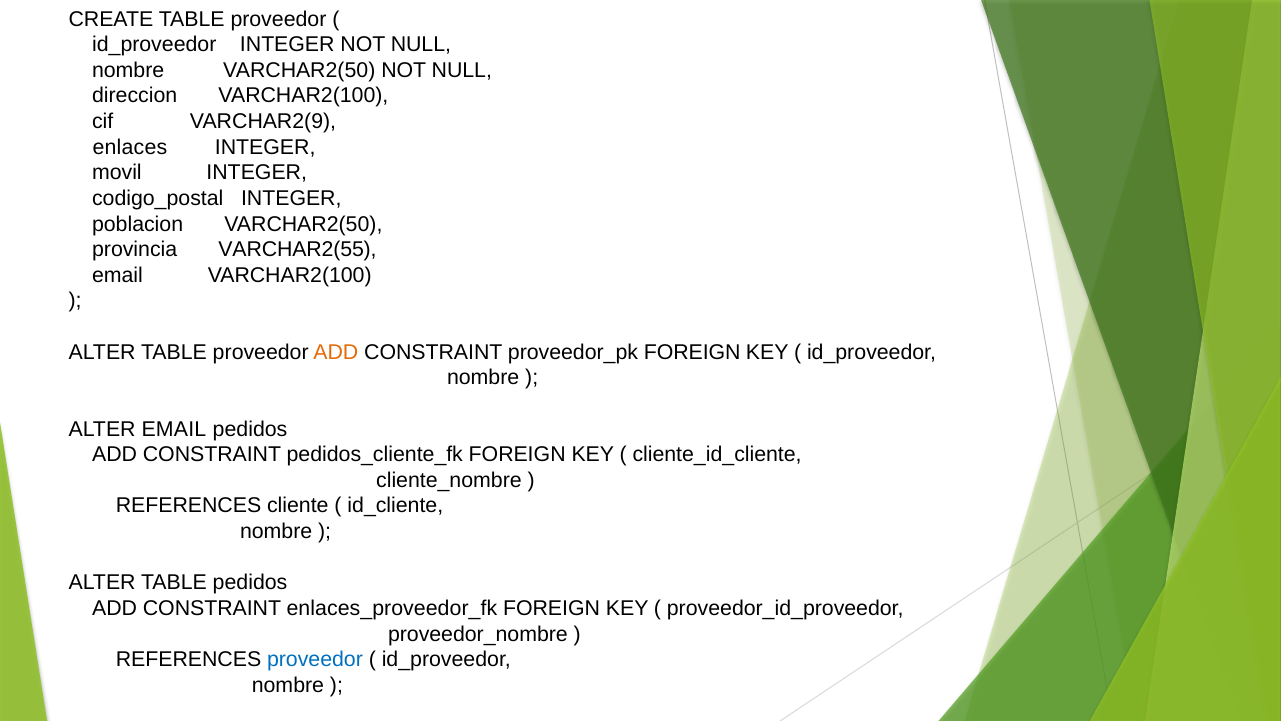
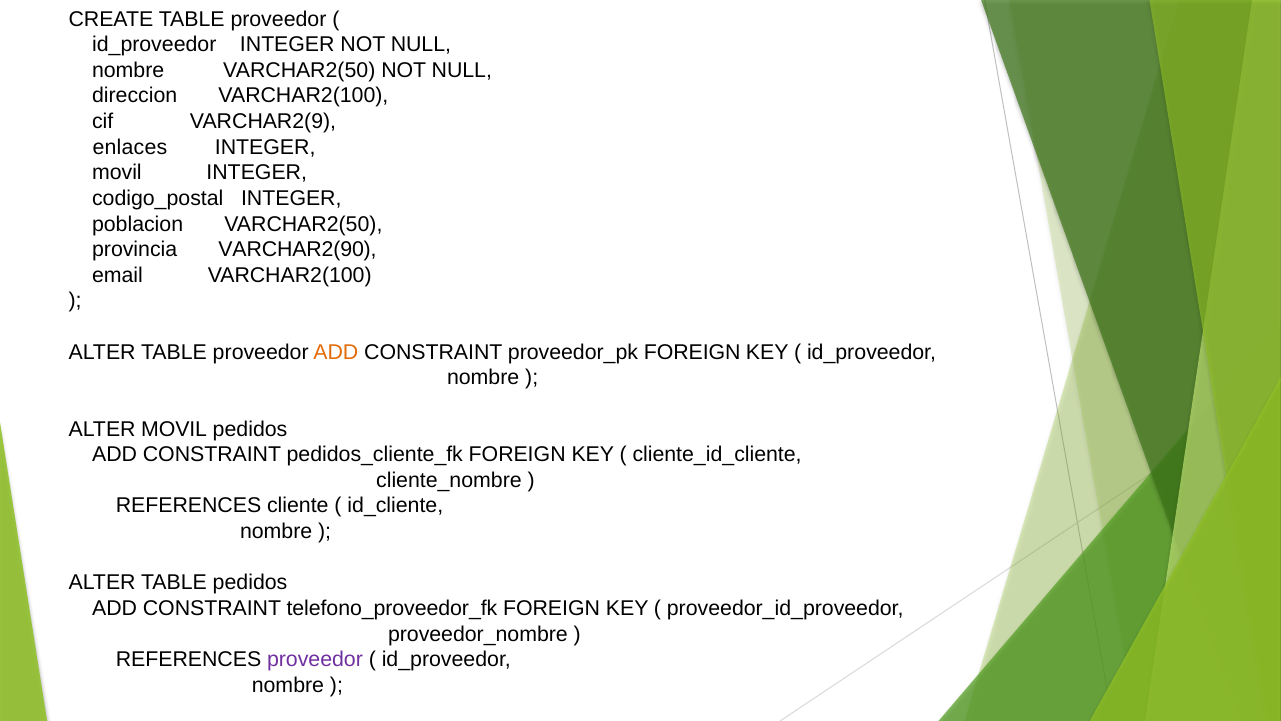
VARCHAR2(55: VARCHAR2(55 -> VARCHAR2(90 (298, 249)
ALTER EMAIL: EMAIL -> MOVIL (174, 429)
enlaces_proveedor_fk: enlaces_proveedor_fk -> telefono_proveedor_fk (392, 608)
proveedor colour: blue -> purple (315, 659)
